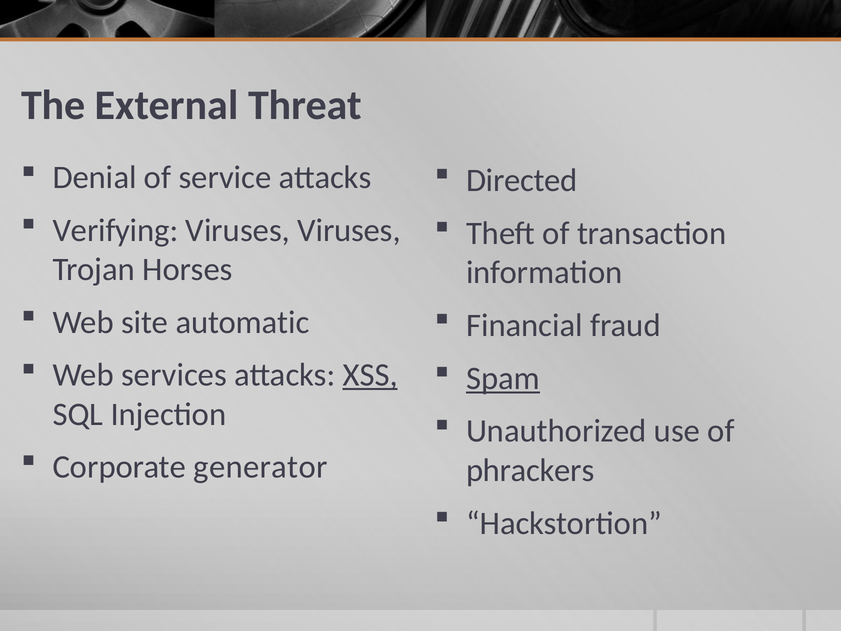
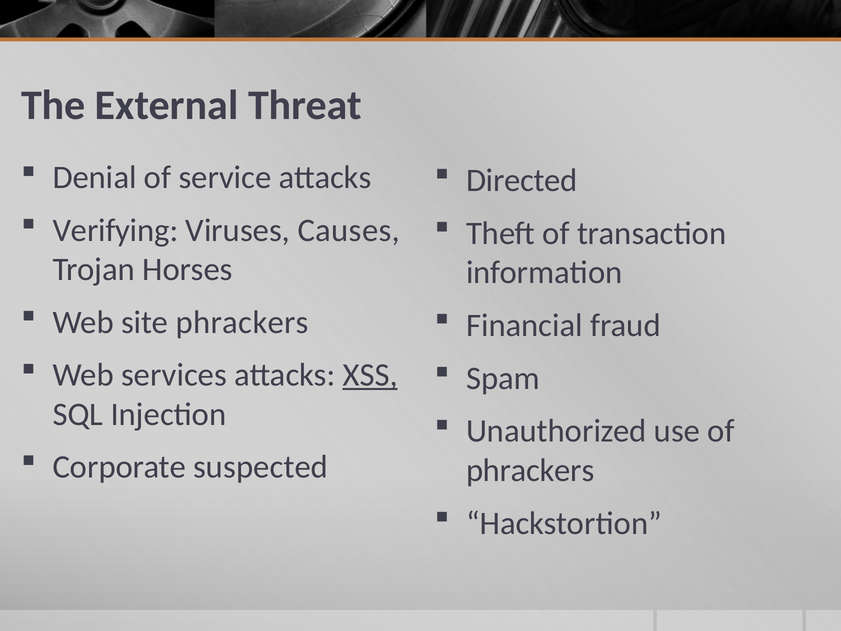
Viruses Viruses: Viruses -> Causes (349, 230)
site automatic: automatic -> phrackers (242, 322)
Spam underline: present -> none (503, 378)
generator: generator -> suspected (261, 467)
